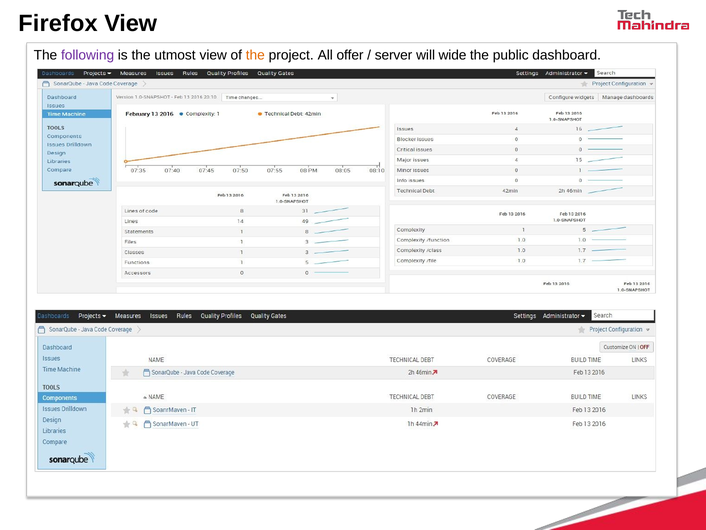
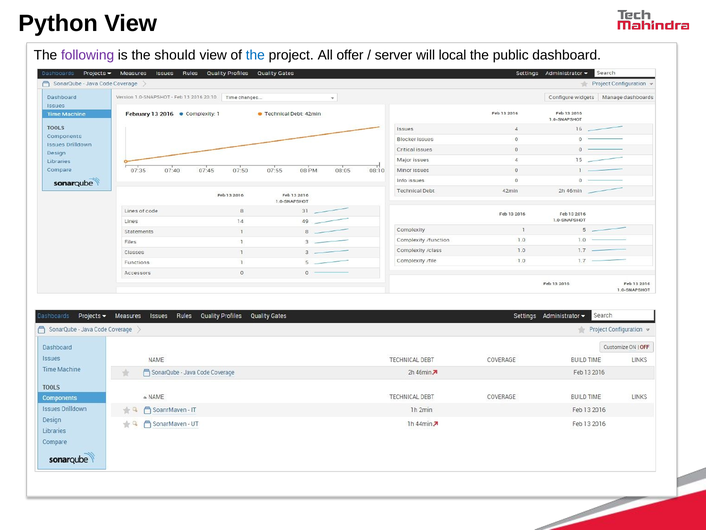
Firefox: Firefox -> Python (58, 23)
utmost: utmost -> should (175, 55)
the colour: orange -> blue (255, 55)
wide: wide -> local (452, 55)
